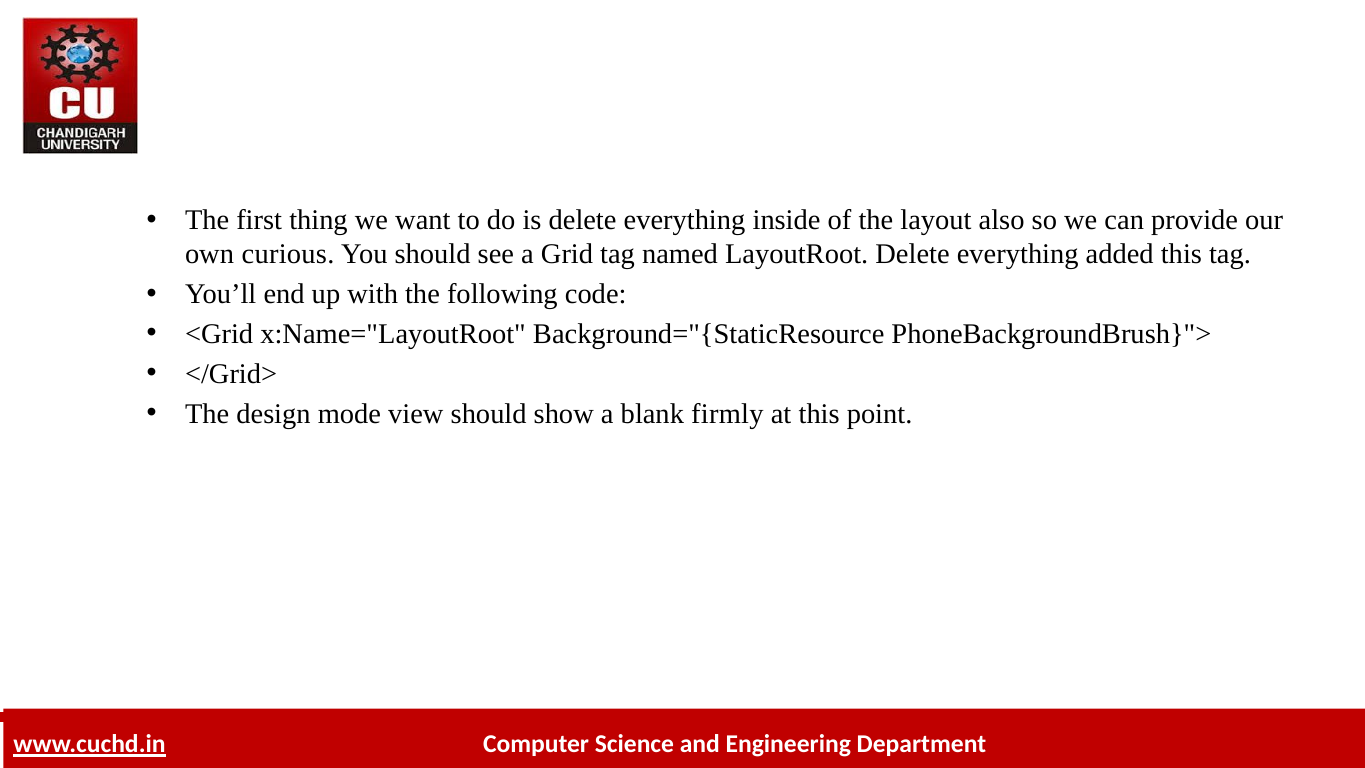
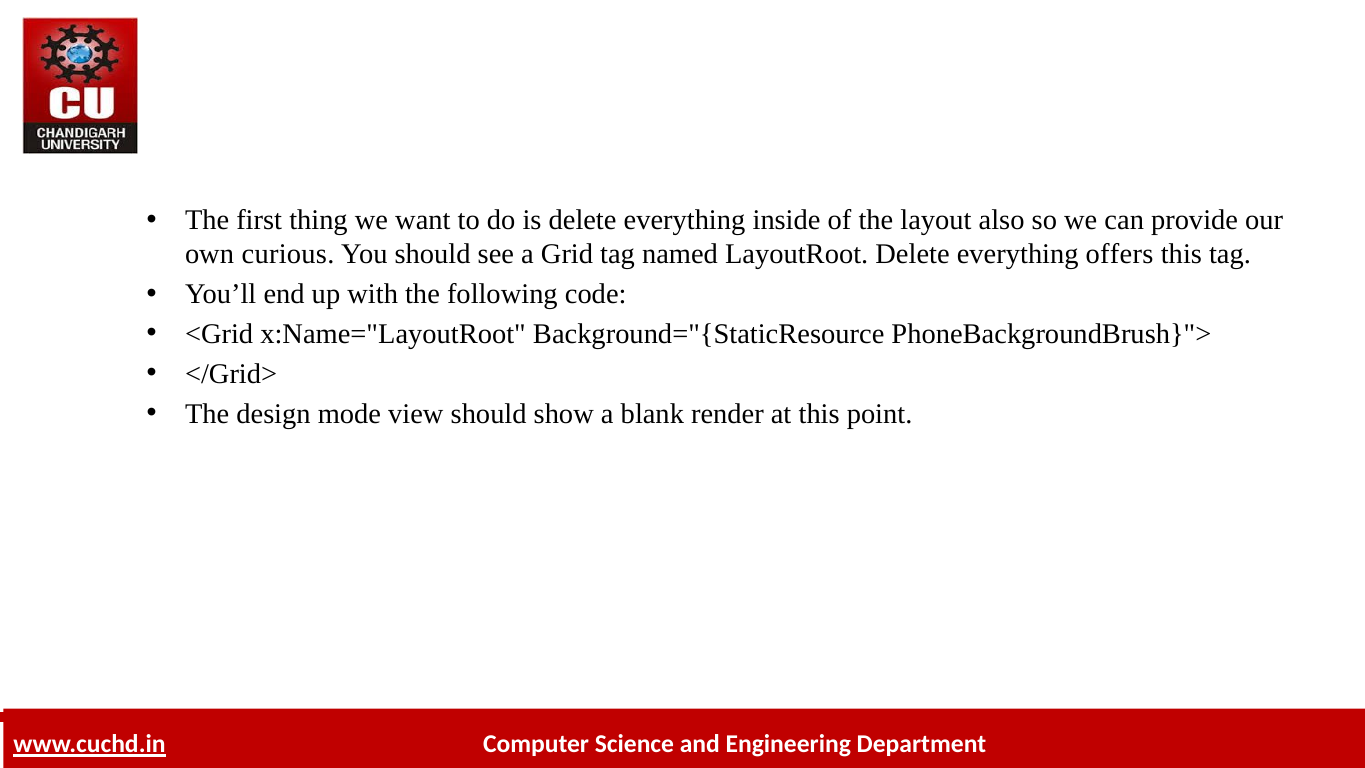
added: added -> offers (1120, 255)
firmly: firmly -> render (727, 414)
